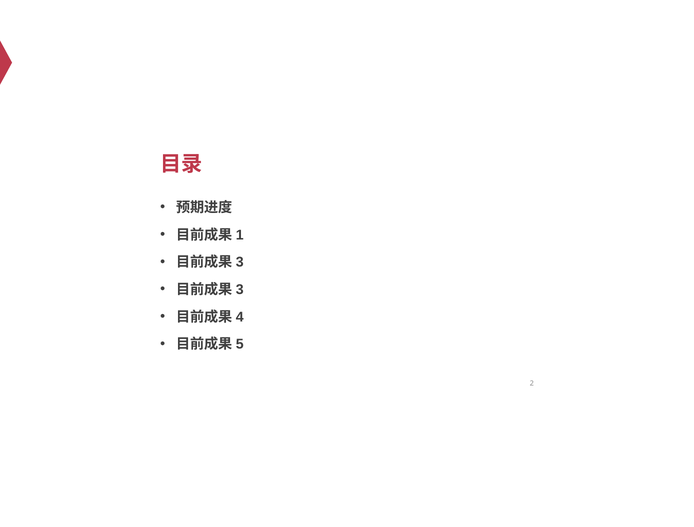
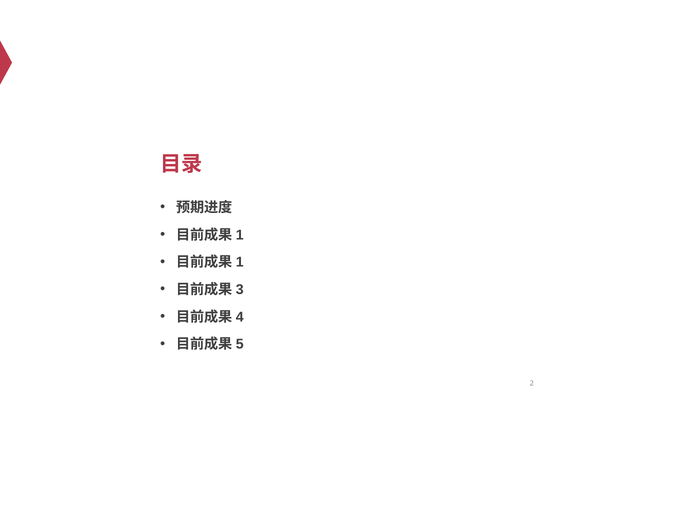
3: 3 -> 1 (240, 262)
